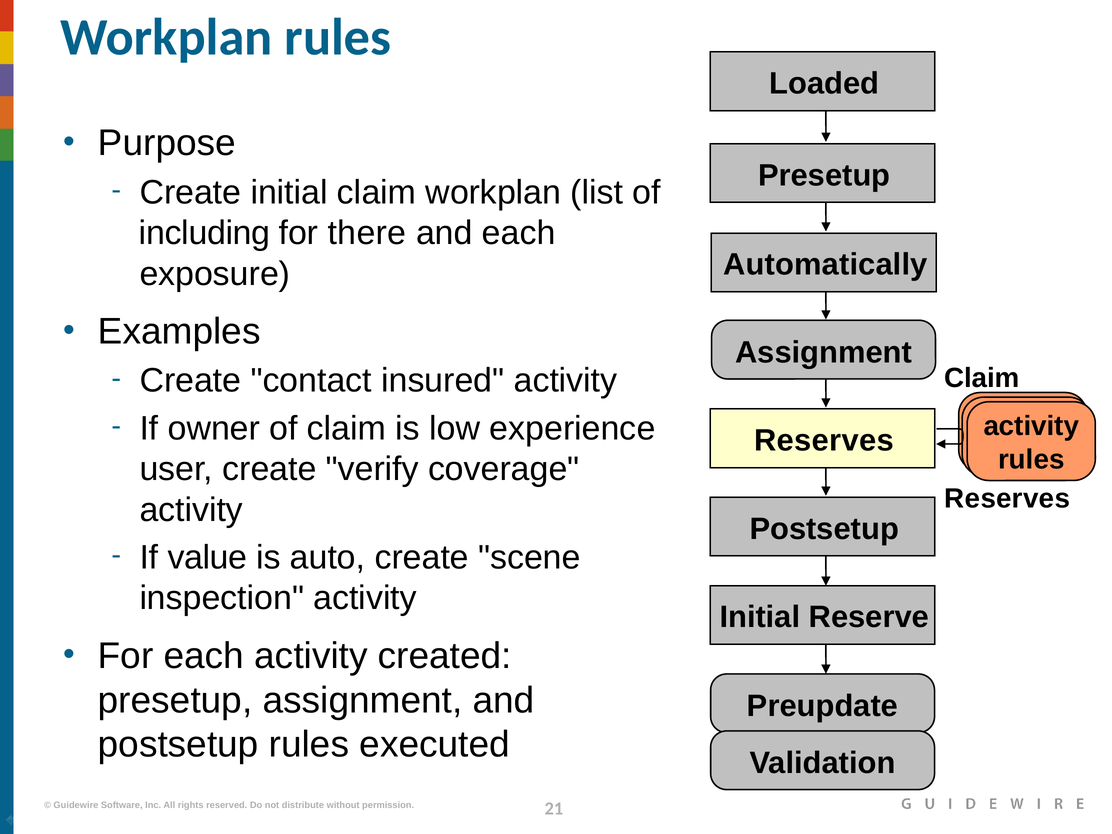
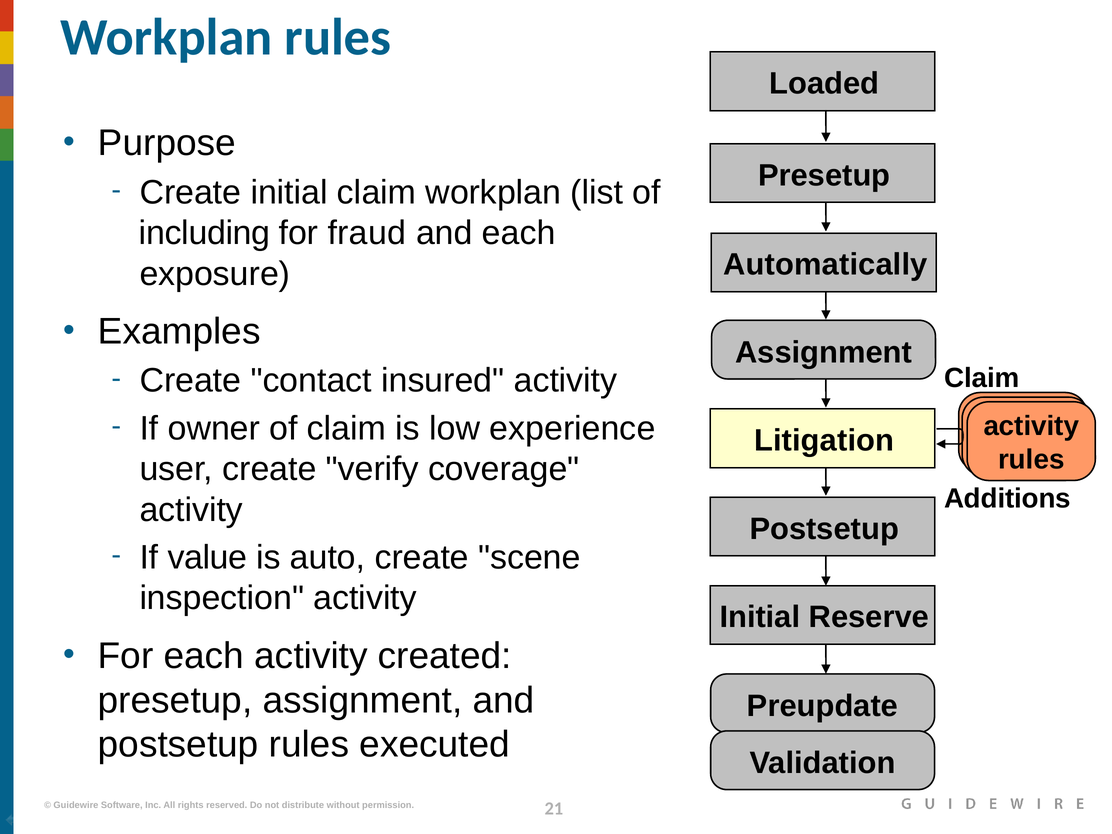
there: there -> fraud (367, 233)
Reserves: Reserves -> Litigation (824, 440)
Reserves: Reserves -> Additions (1007, 499)
